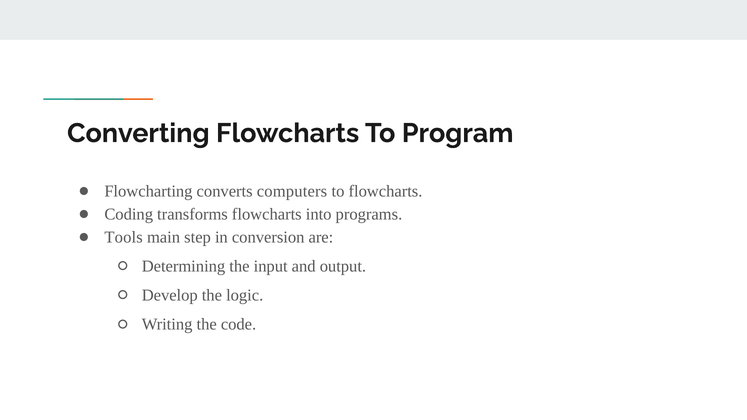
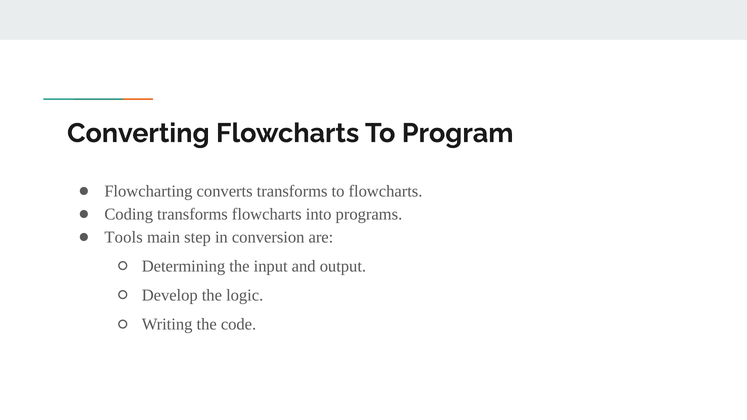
converts computers: computers -> transforms (292, 191)
